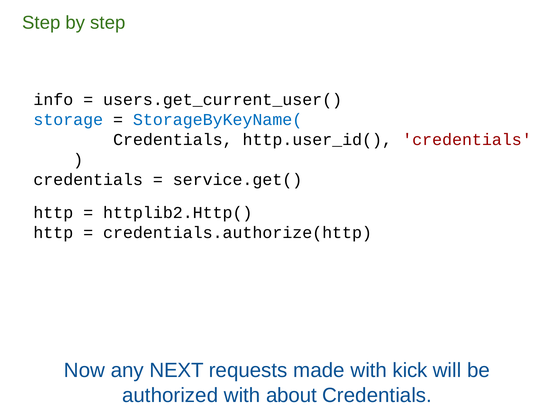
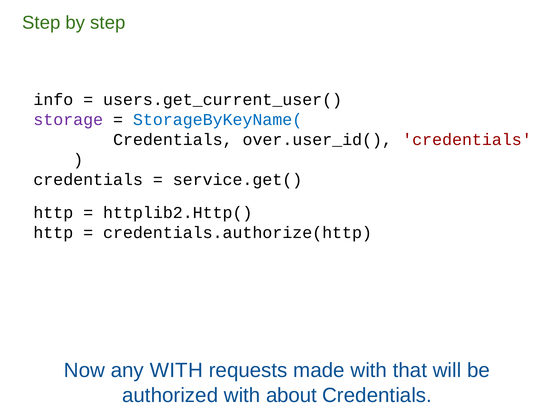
storage colour: blue -> purple (68, 120)
http.user_id(: http.user_id( -> over.user_id( (317, 140)
any NEXT: NEXT -> WITH (176, 370)
kick: kick -> that (410, 370)
